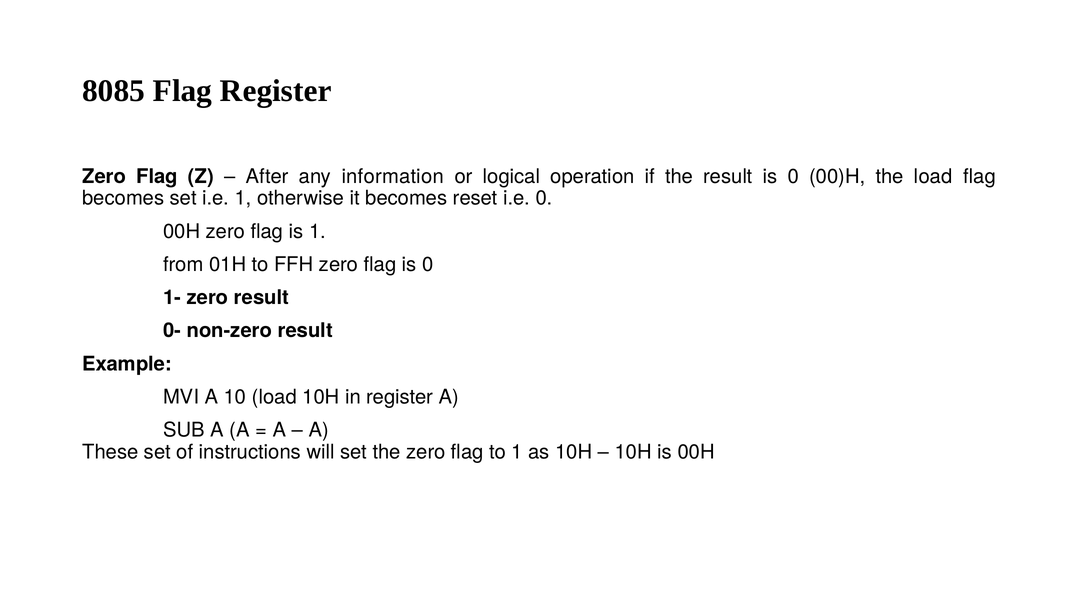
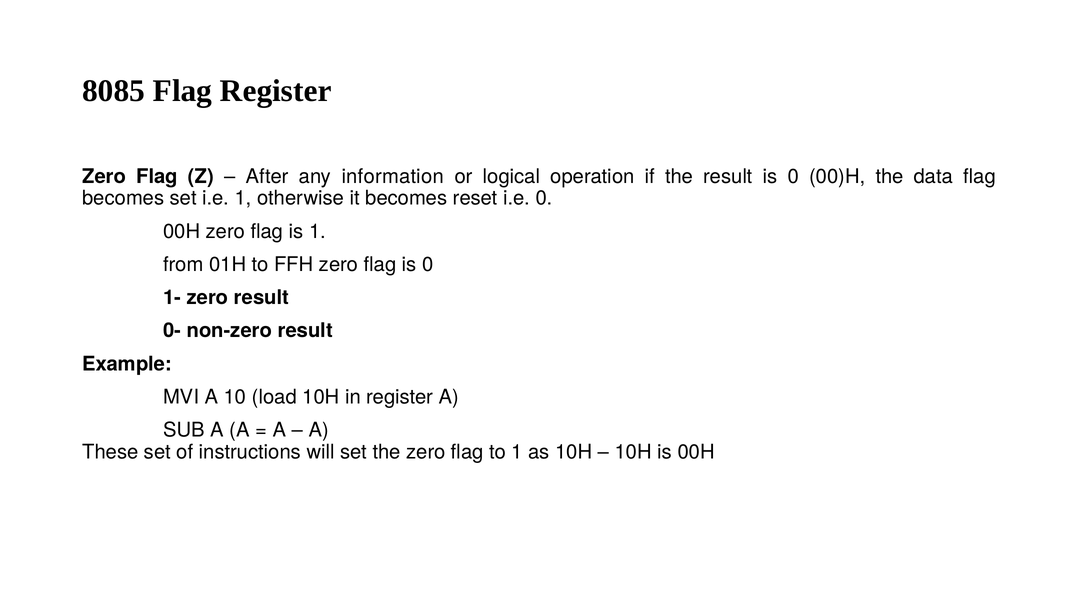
the load: load -> data (933, 176)
